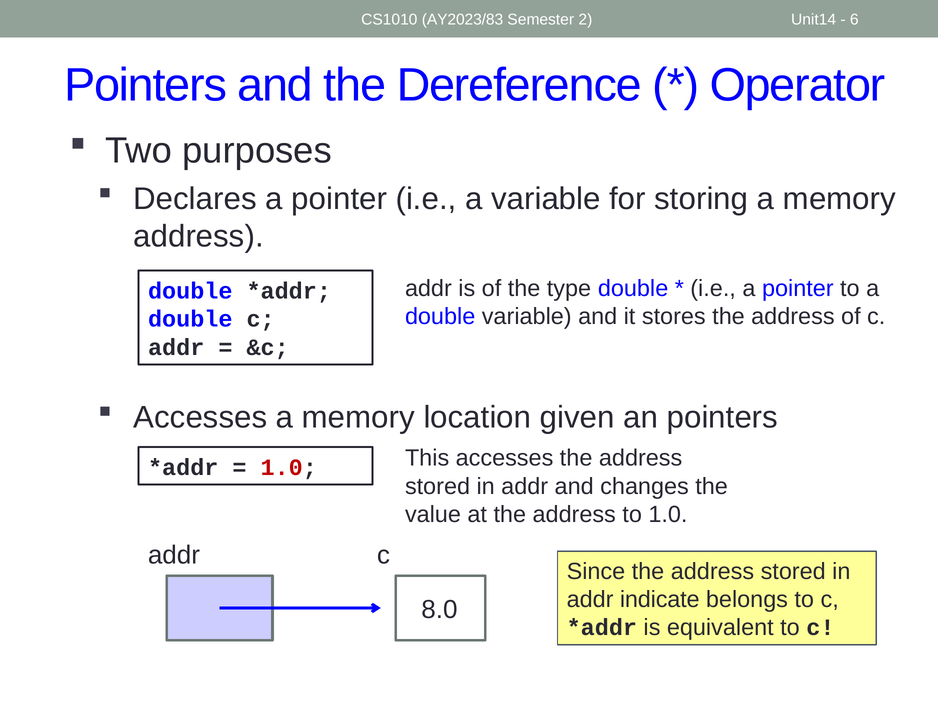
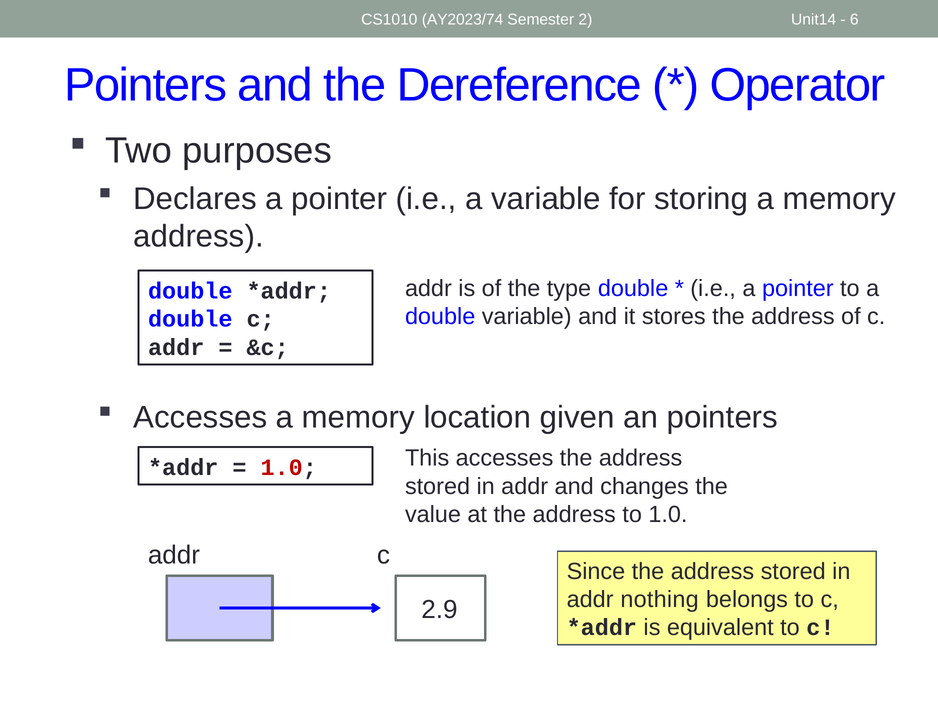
AY2023/83: AY2023/83 -> AY2023/74 (463, 20)
indicate: indicate -> nothing (660, 600)
8.0: 8.0 -> 2.9 (439, 610)
